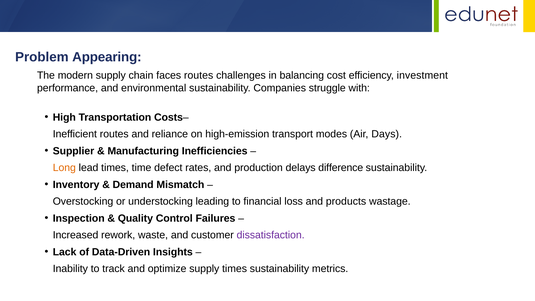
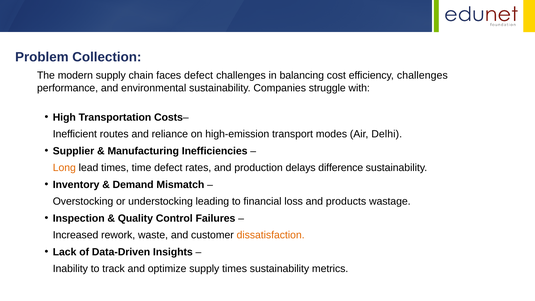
Appearing: Appearing -> Collection (107, 57)
faces routes: routes -> defect (199, 75)
efficiency investment: investment -> challenges (422, 75)
Days: Days -> Delhi (387, 134)
dissatisfaction colour: purple -> orange (271, 235)
